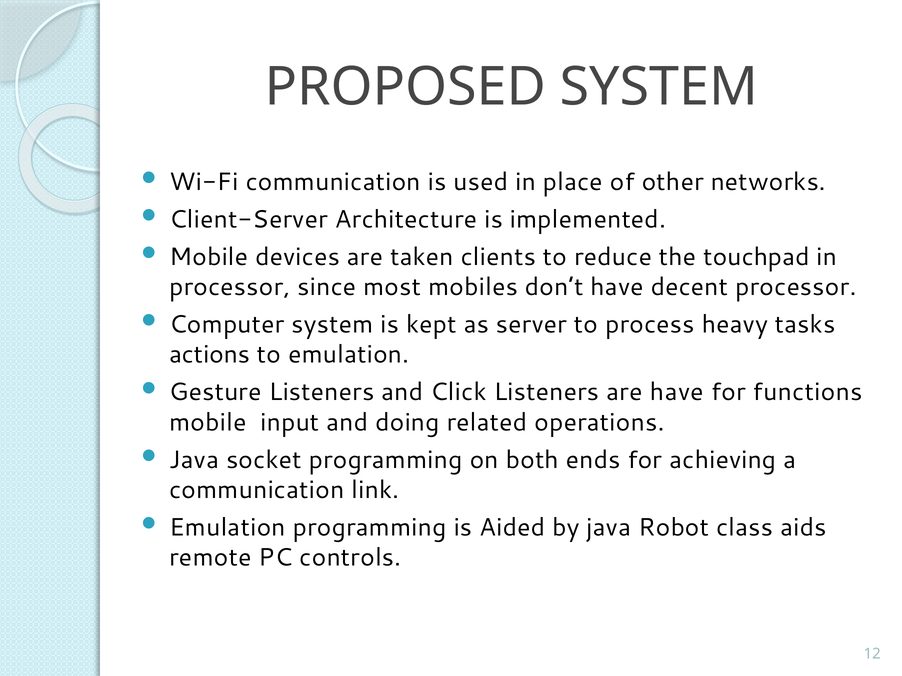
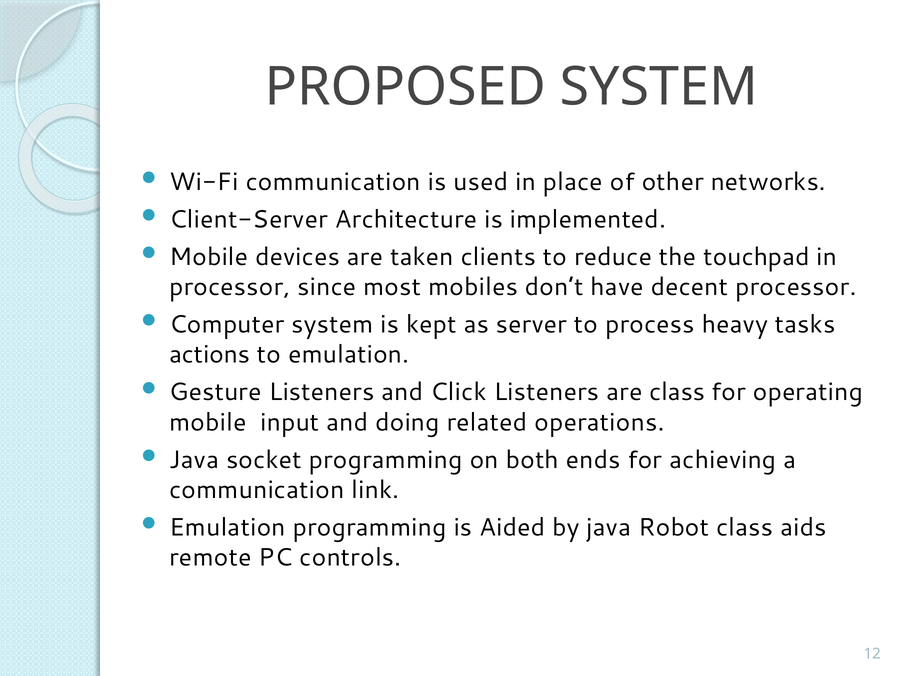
are have: have -> class (677, 392)
functions: functions -> operating (808, 392)
